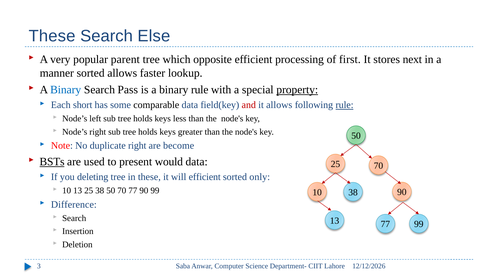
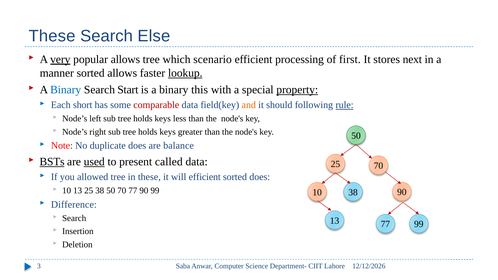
very underline: none -> present (60, 59)
popular parent: parent -> allows (125, 59)
opposite: opposite -> scenario (213, 59)
lookup underline: none -> present (185, 73)
Pass: Pass -> Start (128, 90)
binary rule: rule -> this (200, 90)
comparable colour: black -> red (156, 105)
and colour: red -> orange (249, 105)
it allows: allows -> should (279, 105)
duplicate right: right -> does (137, 146)
become: become -> balance (179, 146)
used underline: none -> present (94, 162)
would: would -> called (169, 162)
deleting: deleting -> allowed (93, 177)
sorted only: only -> does (260, 177)
